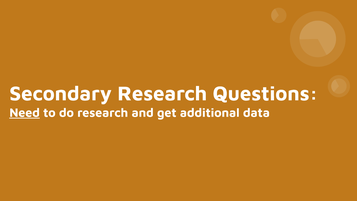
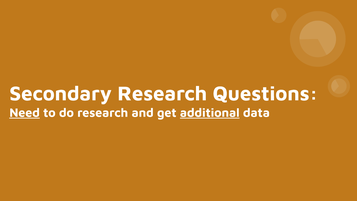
additional underline: none -> present (210, 113)
